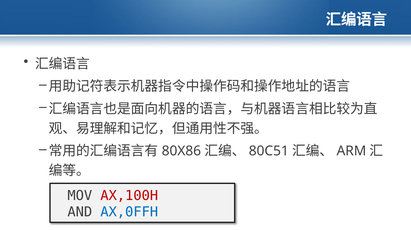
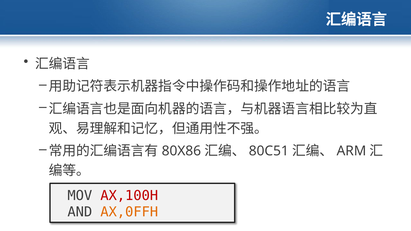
AX,0FFH colour: blue -> orange (129, 212)
